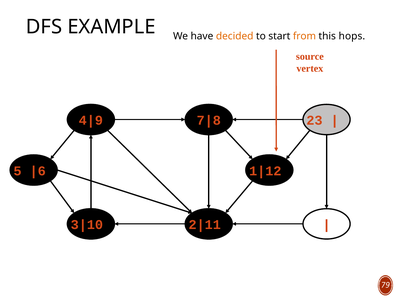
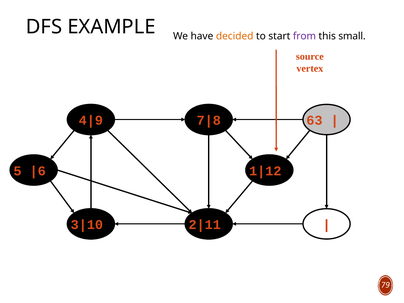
from colour: orange -> purple (304, 36)
hops: hops -> small (352, 36)
23: 23 -> 63 (314, 120)
